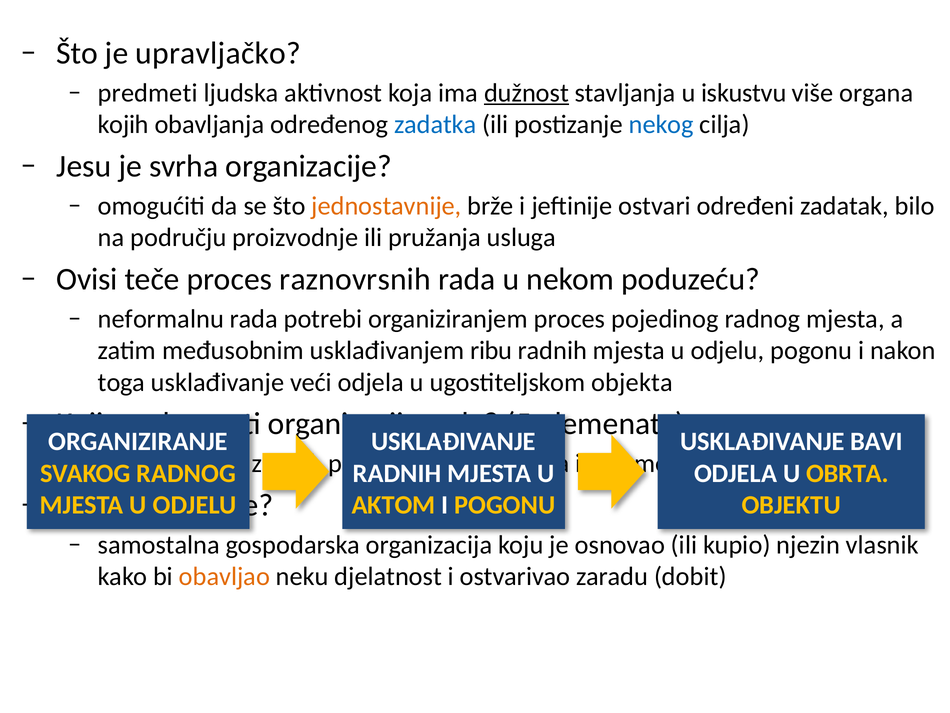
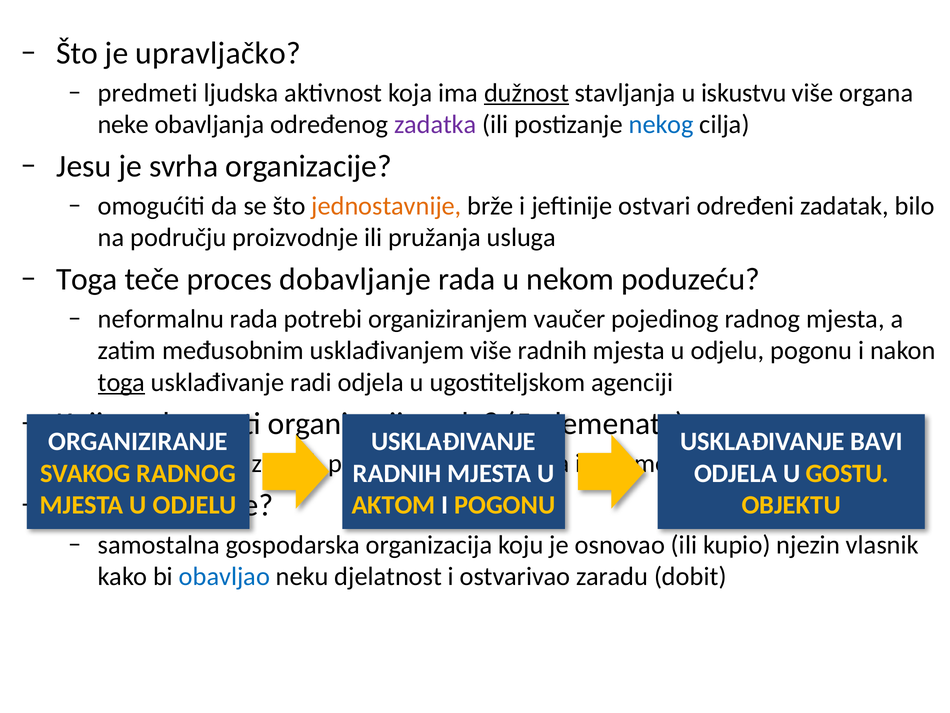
kojih: kojih -> neke (123, 124)
zadatka colour: blue -> purple (435, 124)
Ovisi: Ovisi -> Toga (87, 279)
raznovrsnih: raznovrsnih -> dobavljanje (355, 279)
organiziranjem proces: proces -> vaučer (570, 319)
usklađivanjem ribu: ribu -> više (491, 350)
toga underline: none -> present (122, 382)
veći: veći -> radi (311, 382)
objekta: objekta -> agenciji (632, 382)
OBRTA: OBRTA -> GOSTU (847, 473)
obavljao colour: orange -> blue (224, 576)
